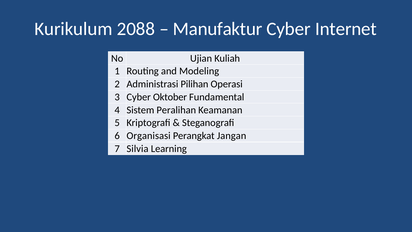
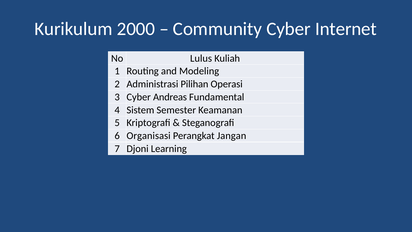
2088: 2088 -> 2000 (136, 29)
Manufaktur: Manufaktur -> Community (218, 29)
Ujian: Ujian -> Lulus (201, 58)
Oktober: Oktober -> Andreas (170, 97)
Peralihan: Peralihan -> Semester (176, 110)
Silvia: Silvia -> Djoni (138, 149)
